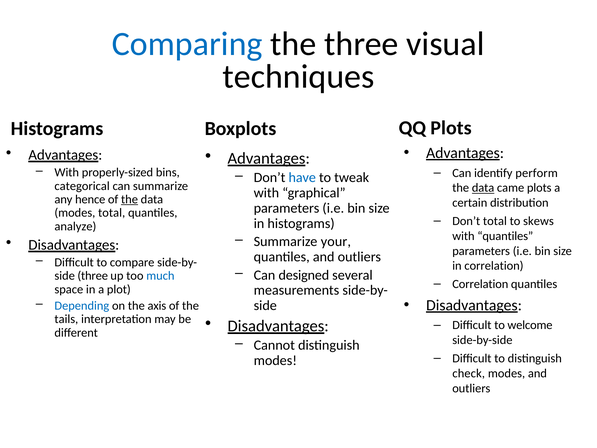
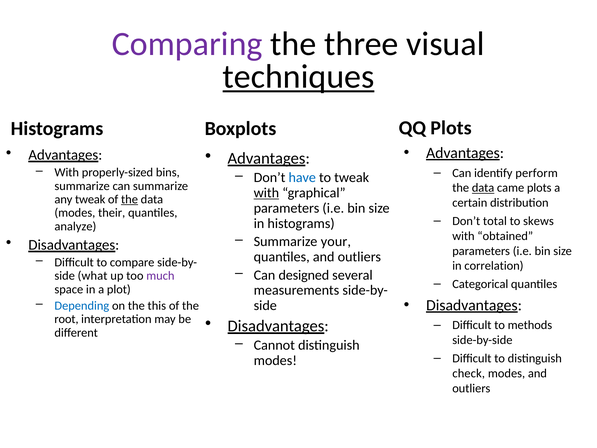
Comparing colour: blue -> purple (187, 44)
techniques underline: none -> present (298, 77)
categorical: categorical -> summarize (82, 186)
with underline: none -> present (266, 193)
any hence: hence -> tweak (90, 199)
modes total: total -> their (112, 213)
with quantiles: quantiles -> obtained (505, 236)
three: three -> what (93, 276)
much colour: blue -> purple (160, 276)
Correlation: Correlation -> Categorical (480, 284)
axis: axis -> this (157, 306)
tails: tails -> root (66, 319)
welcome: welcome -> methods (530, 325)
